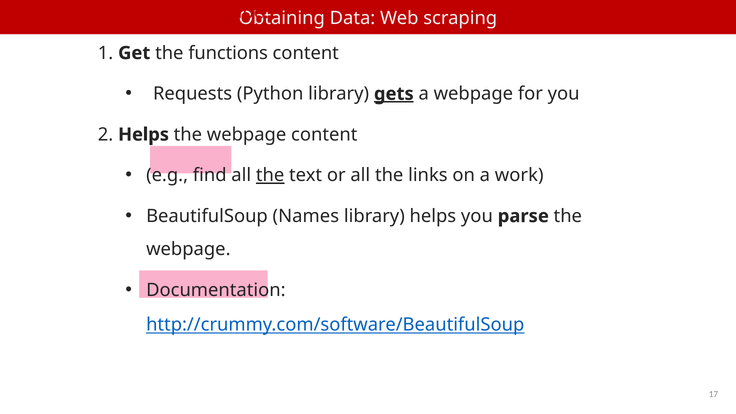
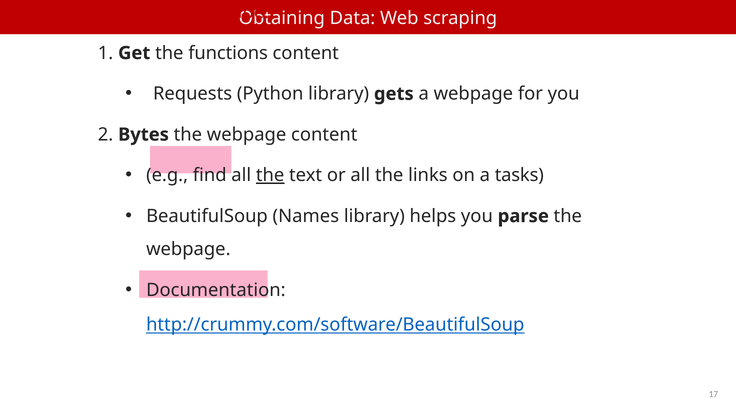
gets underline: present -> none (394, 94)
2 Helps: Helps -> Bytes (143, 135)
work: work -> tasks (519, 175)
